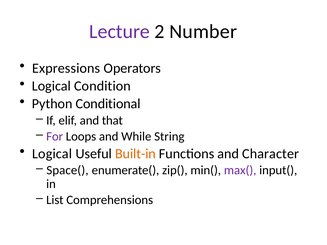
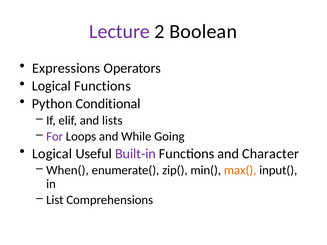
Number: Number -> Boolean (203, 32)
Logical Condition: Condition -> Functions (102, 86)
that: that -> lists (112, 121)
String: String -> Going (169, 137)
Built-in colour: orange -> purple (135, 154)
Space(: Space( -> When( (67, 170)
max( colour: purple -> orange (240, 170)
